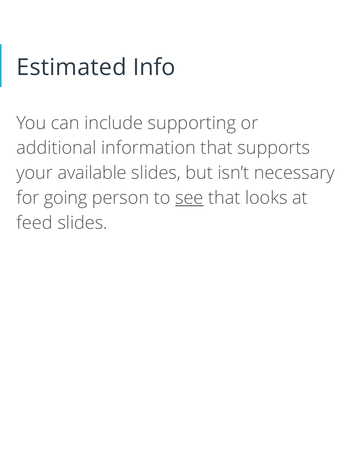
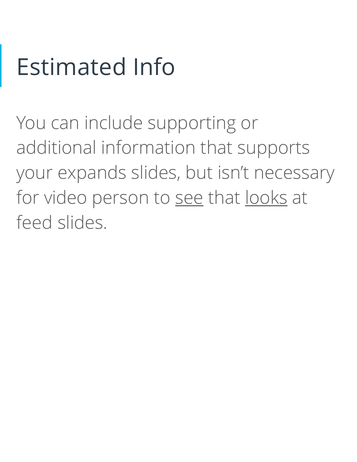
available: available -> expands (92, 173)
going: going -> video (66, 198)
looks underline: none -> present (266, 198)
